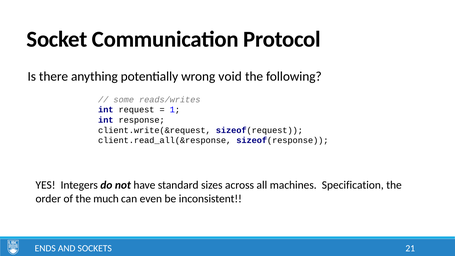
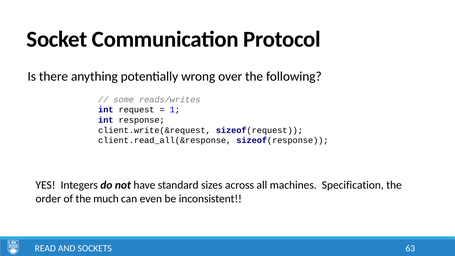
void: void -> over (230, 76)
ENDS: ENDS -> READ (45, 248)
21: 21 -> 63 (410, 248)
